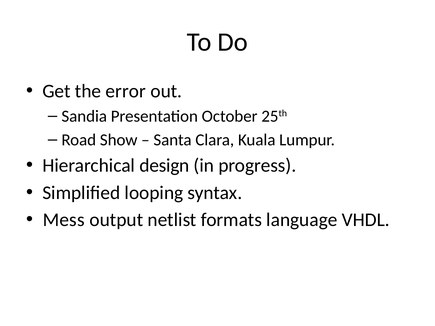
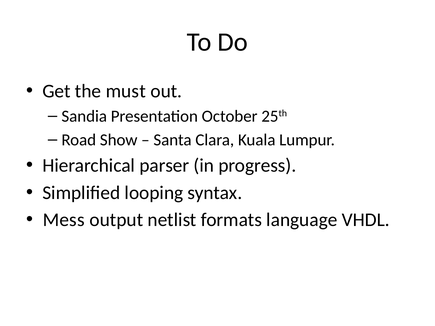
error: error -> must (126, 91)
design: design -> parser (164, 166)
